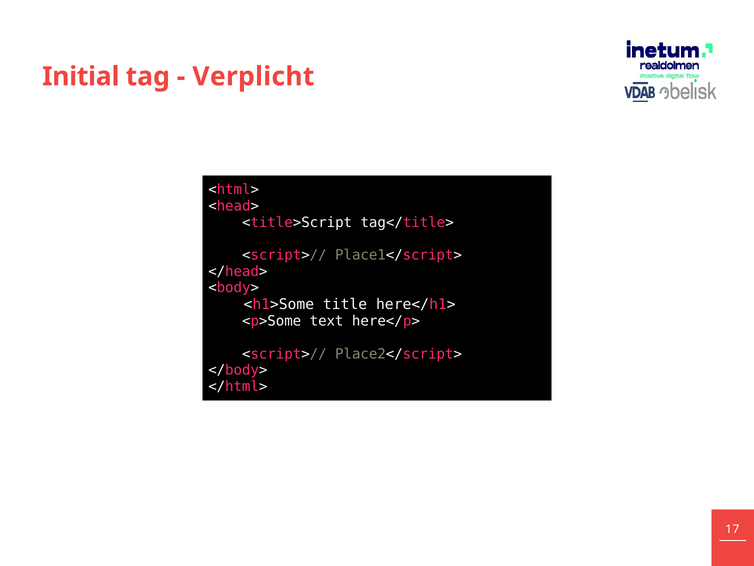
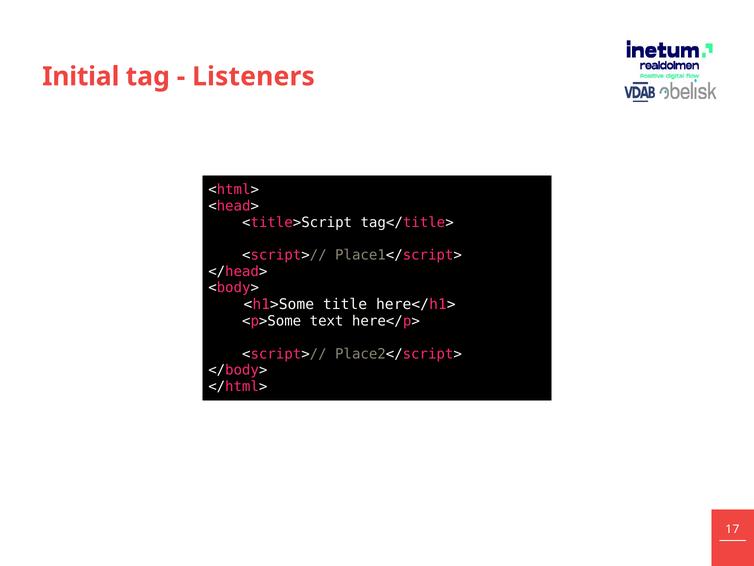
Verplicht: Verplicht -> Listeners (253, 76)
